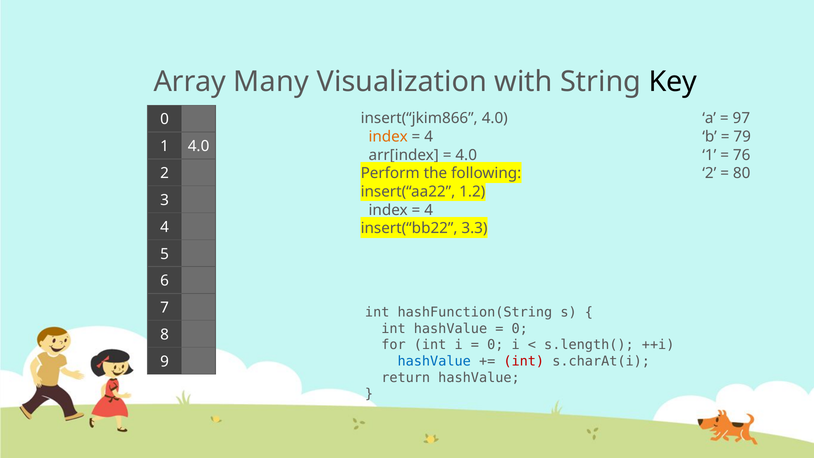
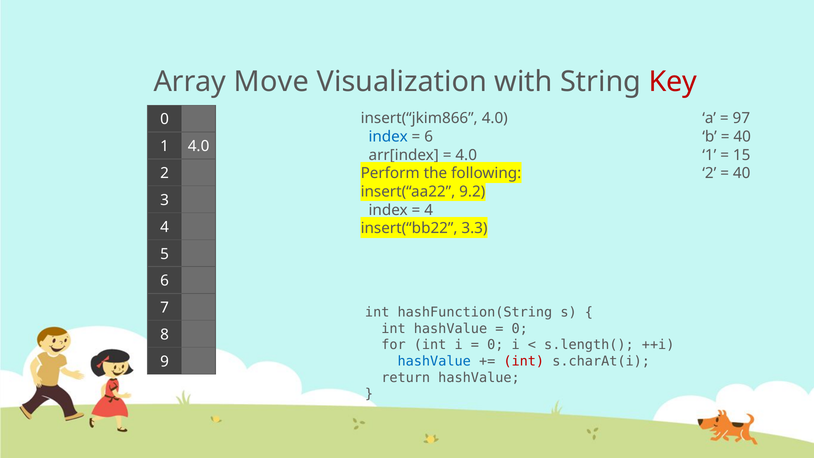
Many: Many -> Move (271, 82)
Key colour: black -> red (673, 82)
index colour: orange -> blue (388, 137)
4: 4 -> 6 (429, 137)
79: 79 -> 40 (742, 137)
76: 76 -> 15 (742, 155)
80: 80 -> 40 (742, 173)
1.2: 1.2 -> 9.2 (472, 192)
